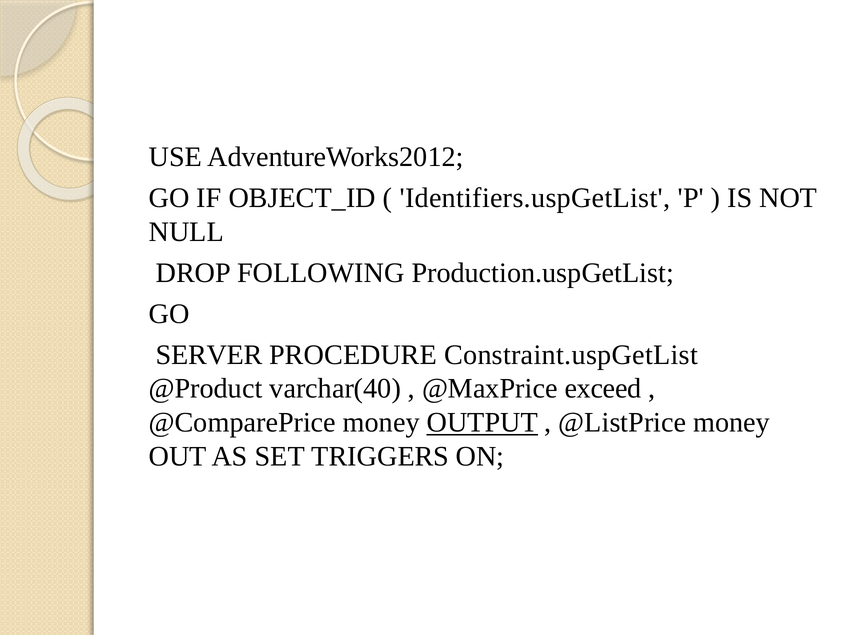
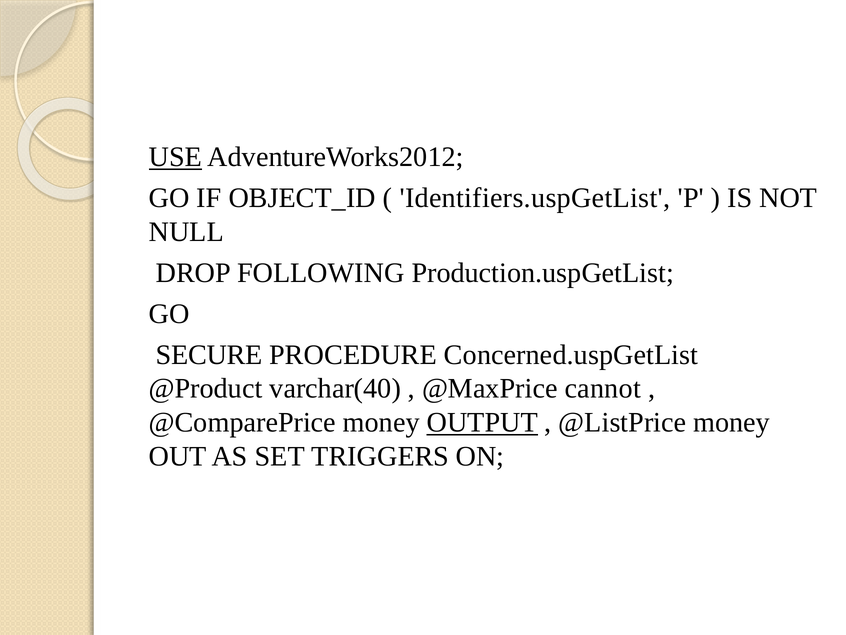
USE underline: none -> present (175, 157)
SERVER: SERVER -> SECURE (209, 354)
Constraint.uspGetList: Constraint.uspGetList -> Concerned.uspGetList (571, 354)
exceed: exceed -> cannot (603, 388)
